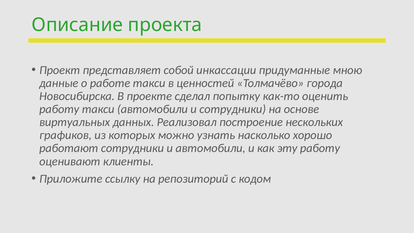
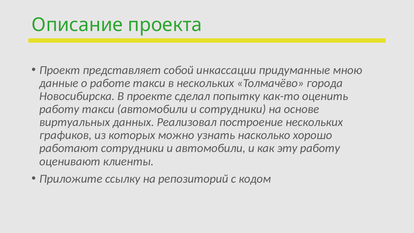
в ценностей: ценностей -> нескольких (205, 83)
